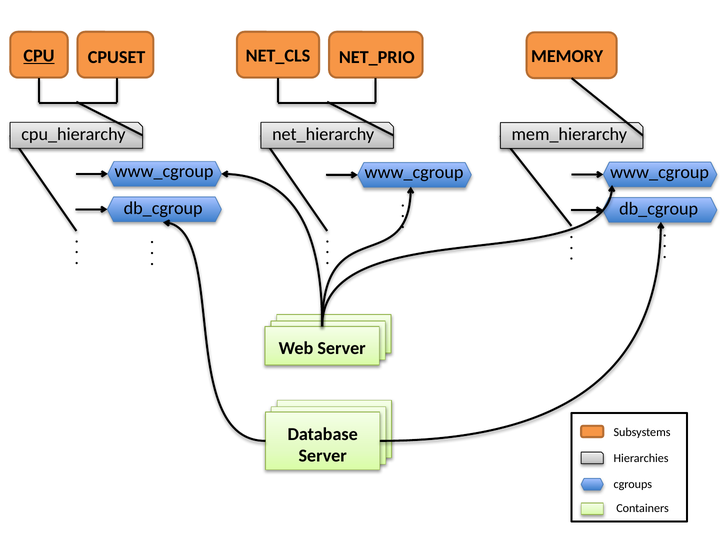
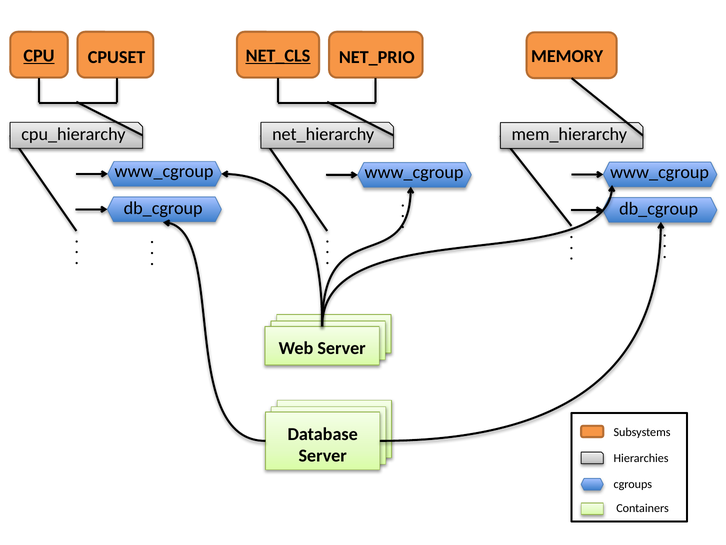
NET_CLS underline: none -> present (278, 56)
